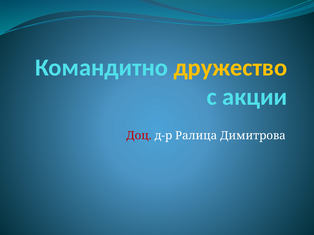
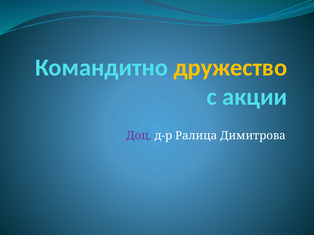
Доц colour: red -> purple (139, 136)
